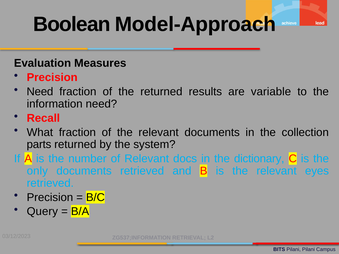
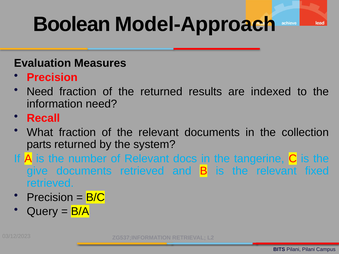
variable: variable -> indexed (271, 92)
dictionary: dictionary -> tangerine (259, 159)
only: only -> give (37, 171)
eyes: eyes -> fixed (317, 171)
